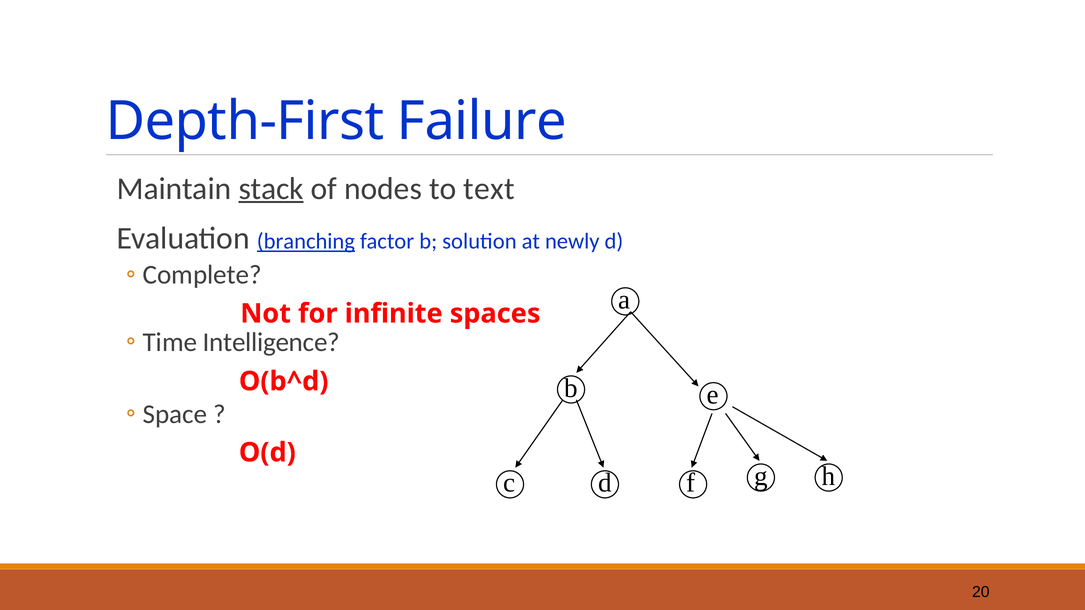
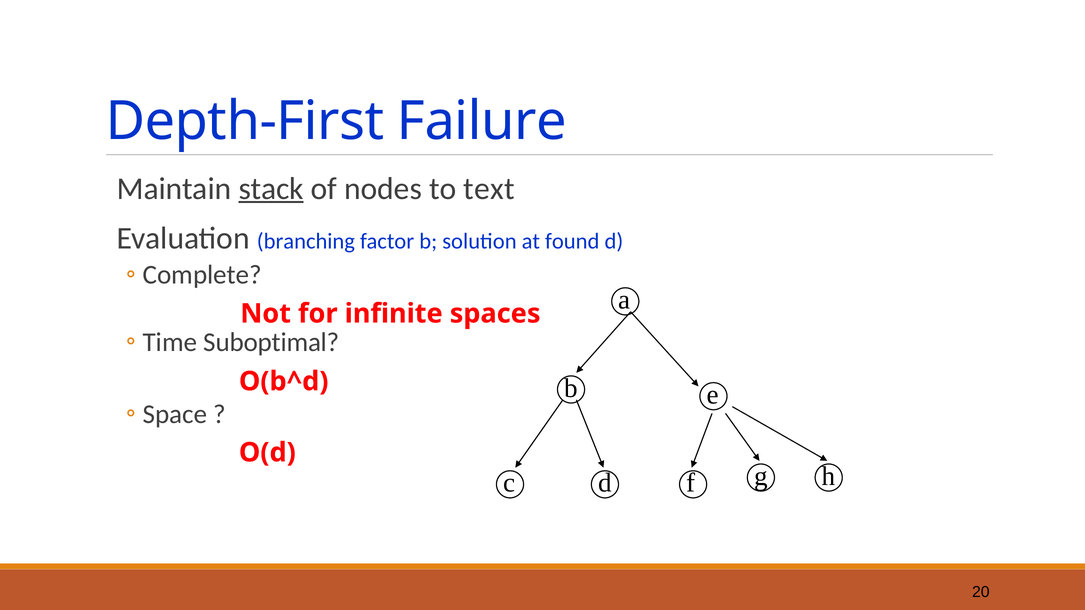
branching underline: present -> none (306, 242)
newly: newly -> found (572, 242)
Intelligence: Intelligence -> Suboptimal (271, 342)
